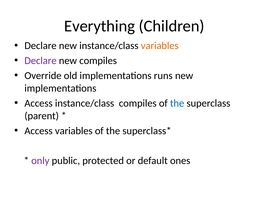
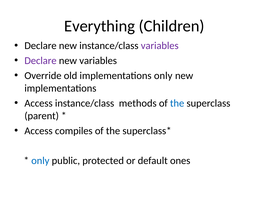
variables colour: orange -> purple (160, 46)
new compiles: compiles -> variables (98, 61)
implementations runs: runs -> only (163, 76)
instance/class compiles: compiles -> methods (138, 103)
Access variables: variables -> compiles (74, 131)
only colour: purple -> blue (40, 161)
